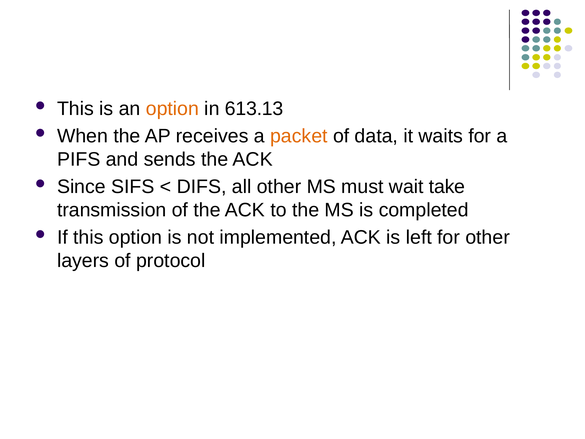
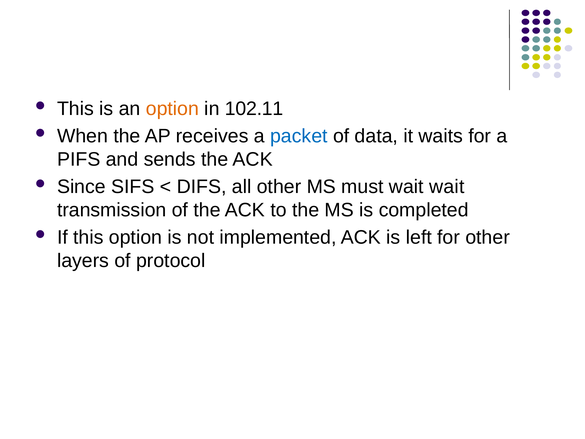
613.13: 613.13 -> 102.11 (254, 109)
packet colour: orange -> blue (299, 136)
wait take: take -> wait (447, 187)
